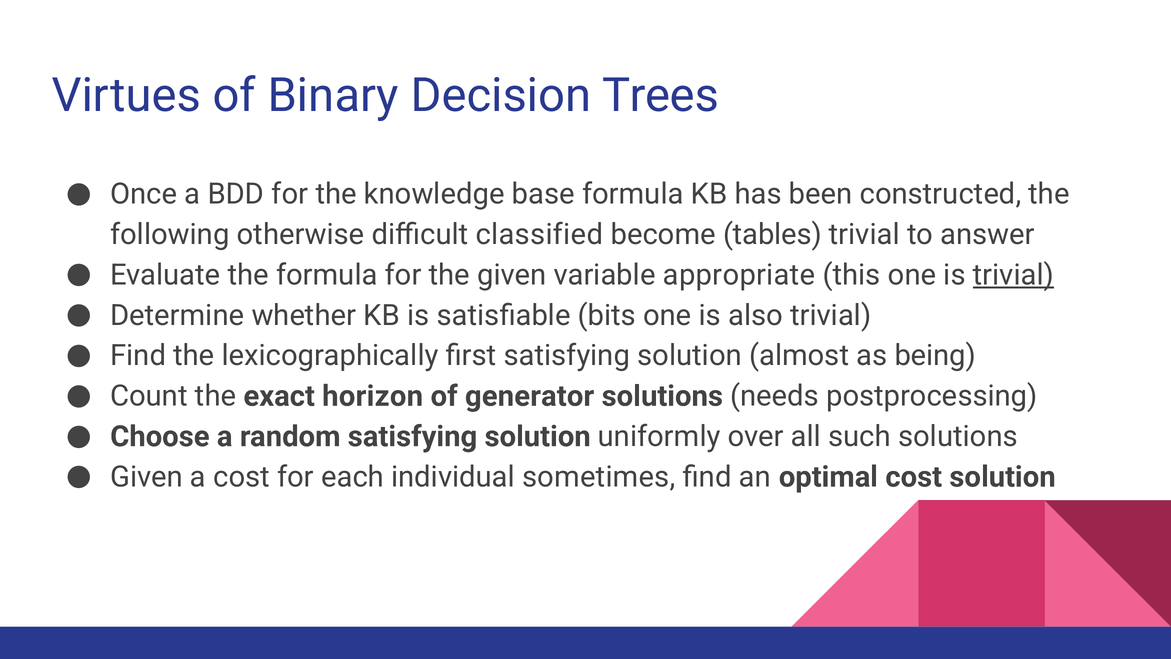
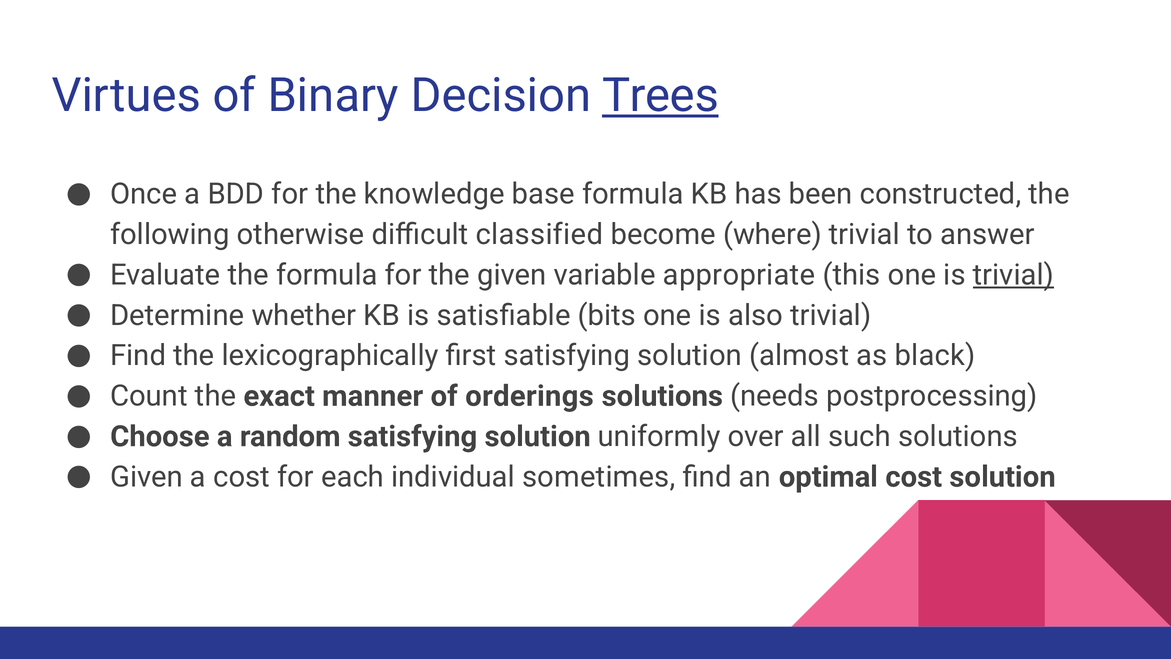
Trees underline: none -> present (660, 96)
tables: tables -> where (772, 234)
being: being -> black (935, 356)
horizon: horizon -> manner (373, 396)
generator: generator -> orderings (529, 396)
